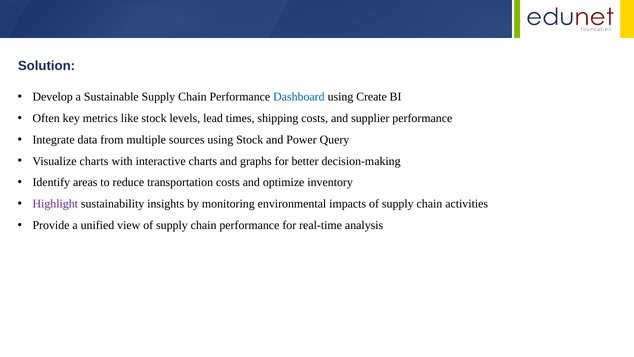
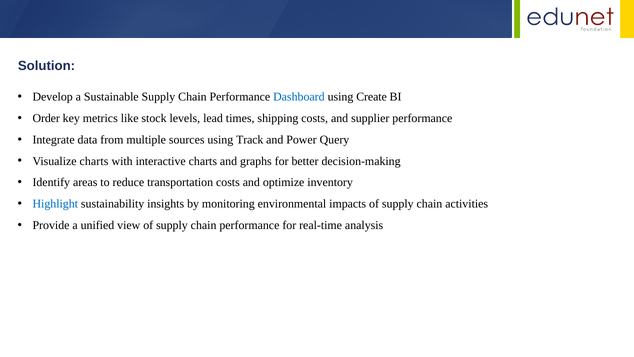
Often: Often -> Order (46, 118)
using Stock: Stock -> Track (250, 140)
Highlight colour: purple -> blue (55, 204)
